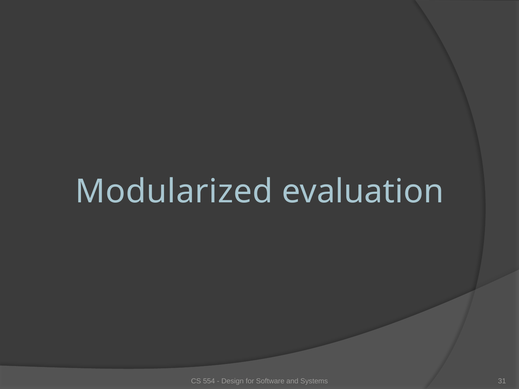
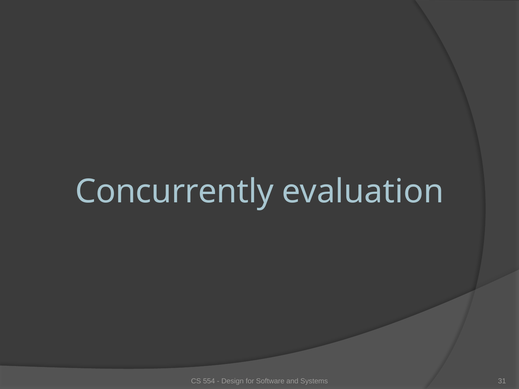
Modularized: Modularized -> Concurrently (174, 192)
